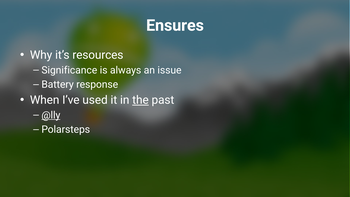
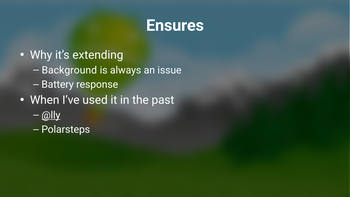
resources: resources -> extending (98, 55)
Significance: Significance -> Background (69, 70)
the underline: present -> none (140, 100)
